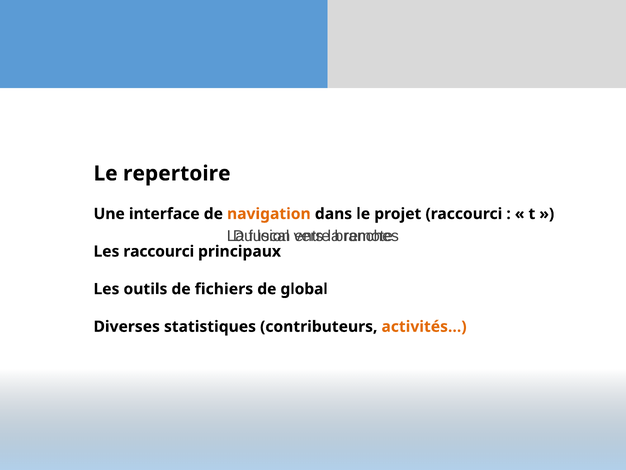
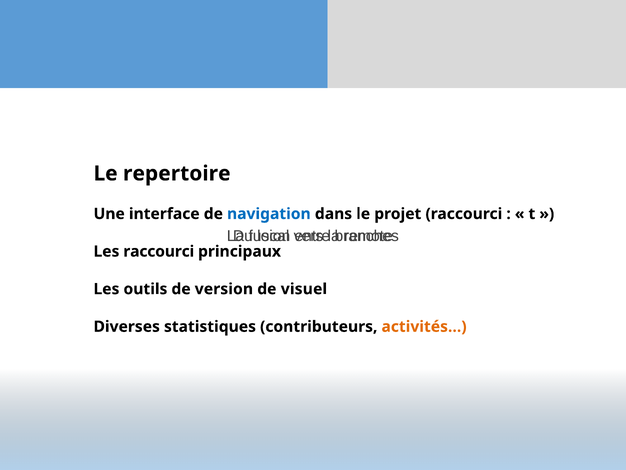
navigation colour: orange -> blue (269, 214)
fichiers: fichiers -> version (224, 289)
global: global -> visuel (304, 289)
